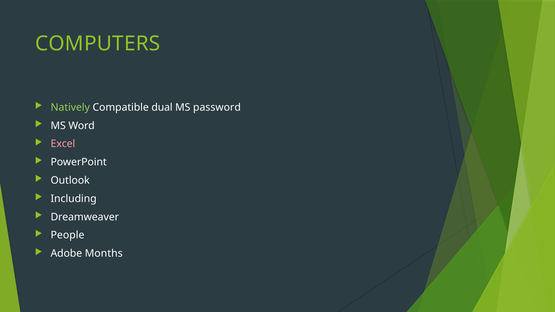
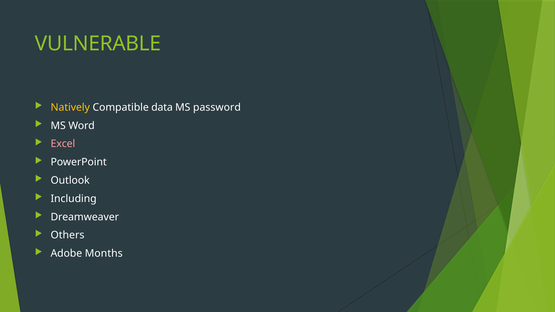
COMPUTERS: COMPUTERS -> VULNERABLE (98, 44)
Natively colour: light green -> yellow (70, 107)
dual: dual -> data (162, 107)
People: People -> Others (68, 235)
